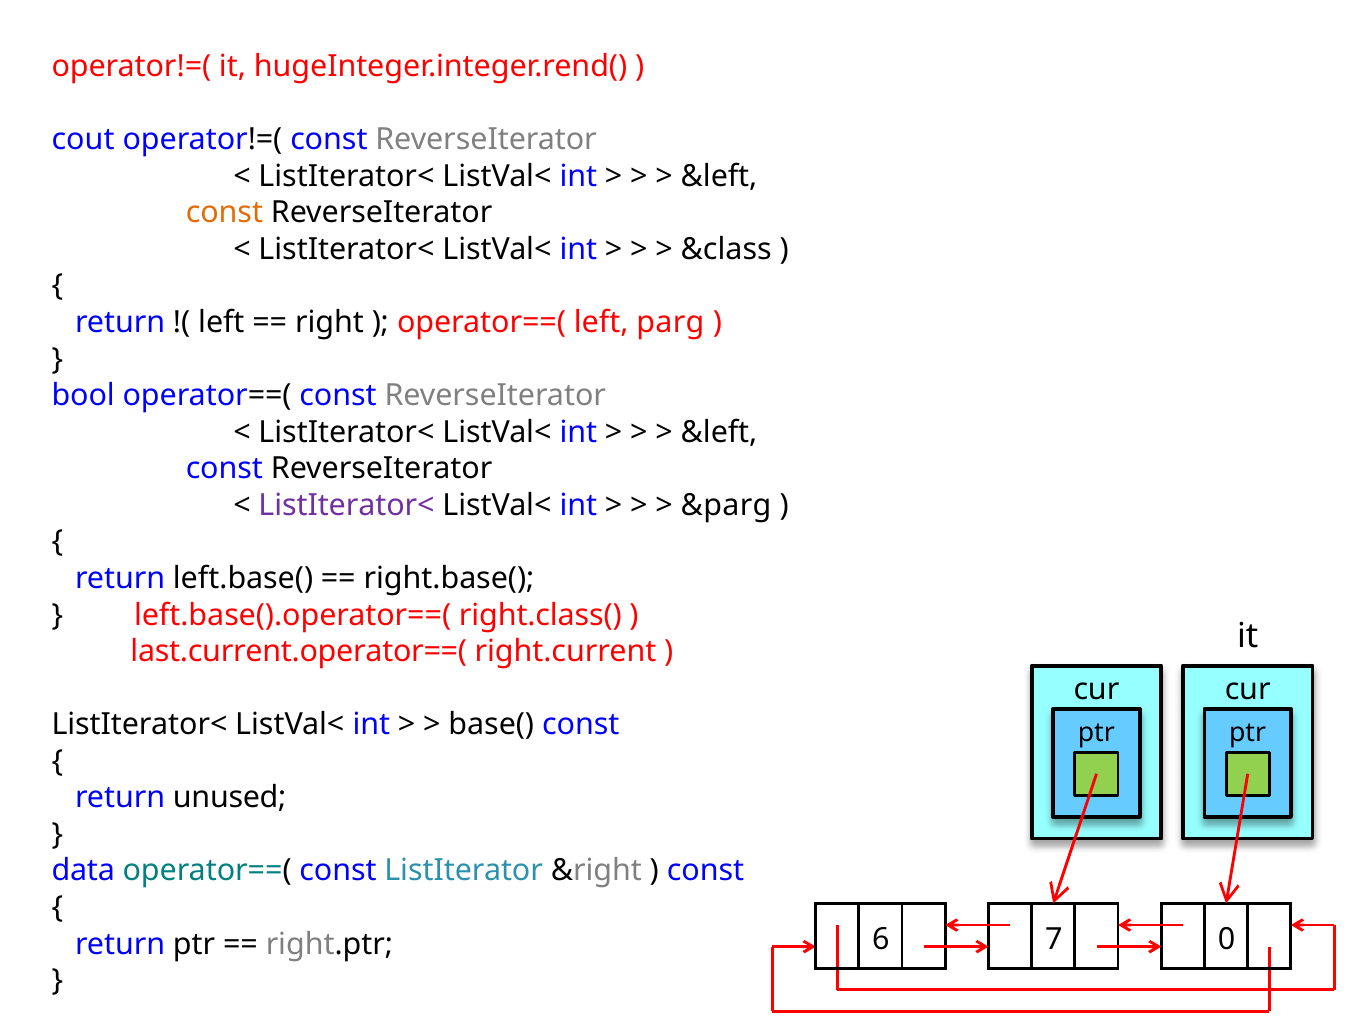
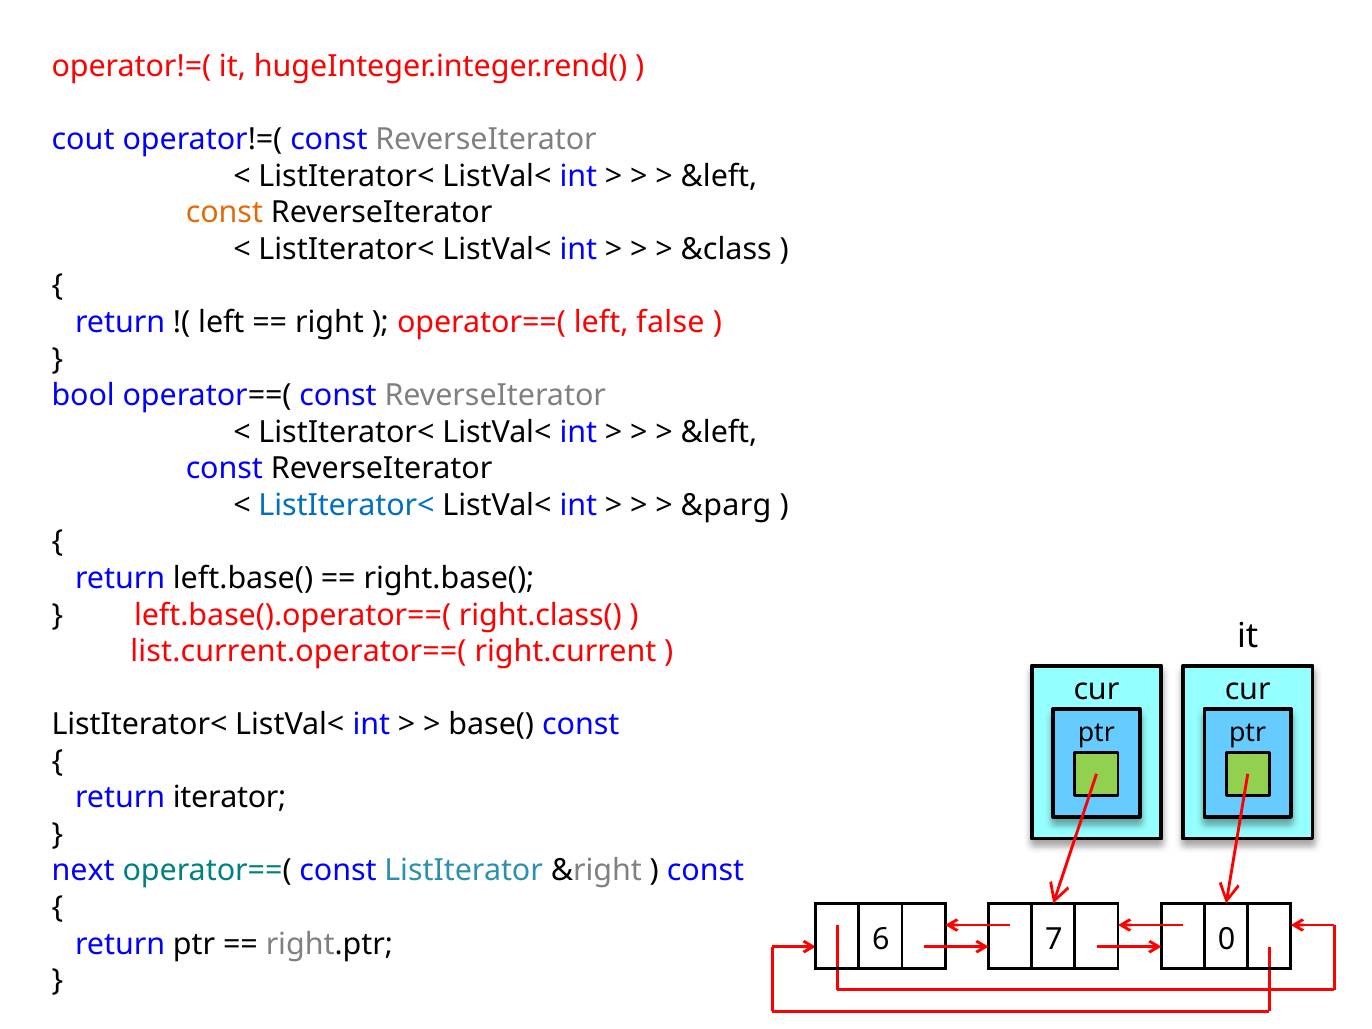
parg: parg -> false (670, 322)
ListIterator< colour: purple -> blue (347, 505)
last.current.operator==(: last.current.operator==( -> list.current.operator==( (299, 652)
unused: unused -> iterator (230, 798)
data: data -> next (83, 871)
